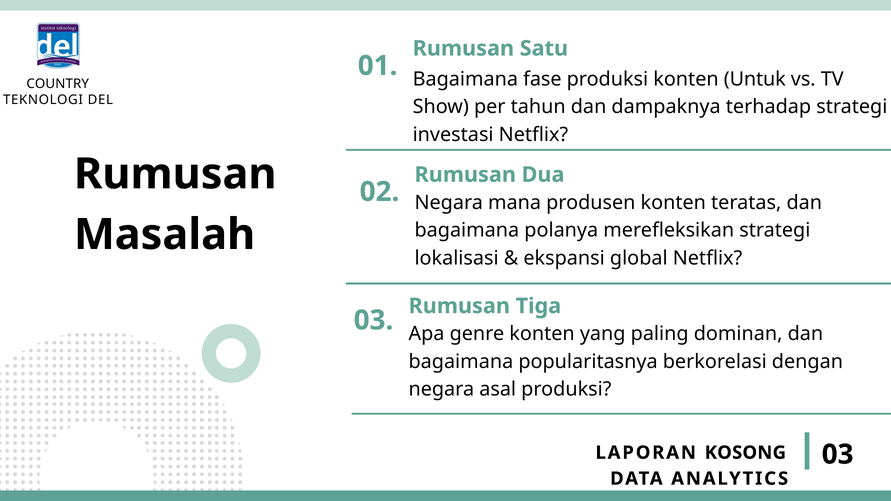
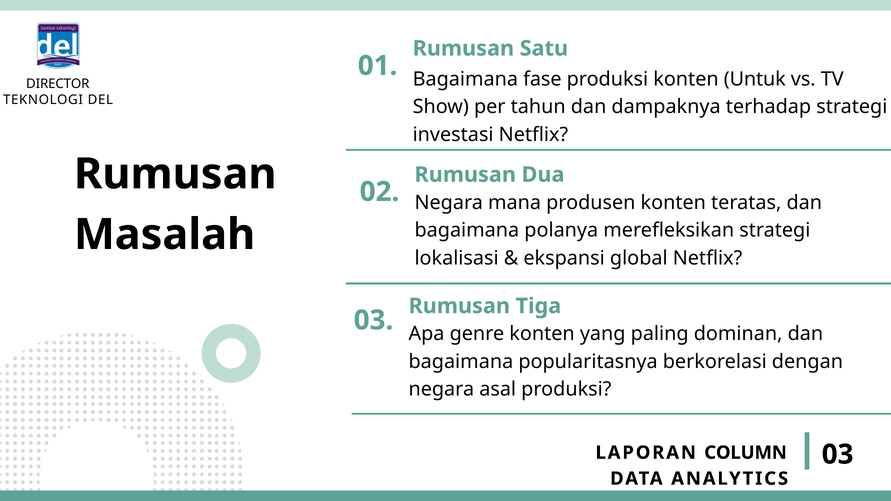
COUNTRY: COUNTRY -> DIRECTOR (58, 84)
KOSONG: KOSONG -> COLUMN (746, 453)
